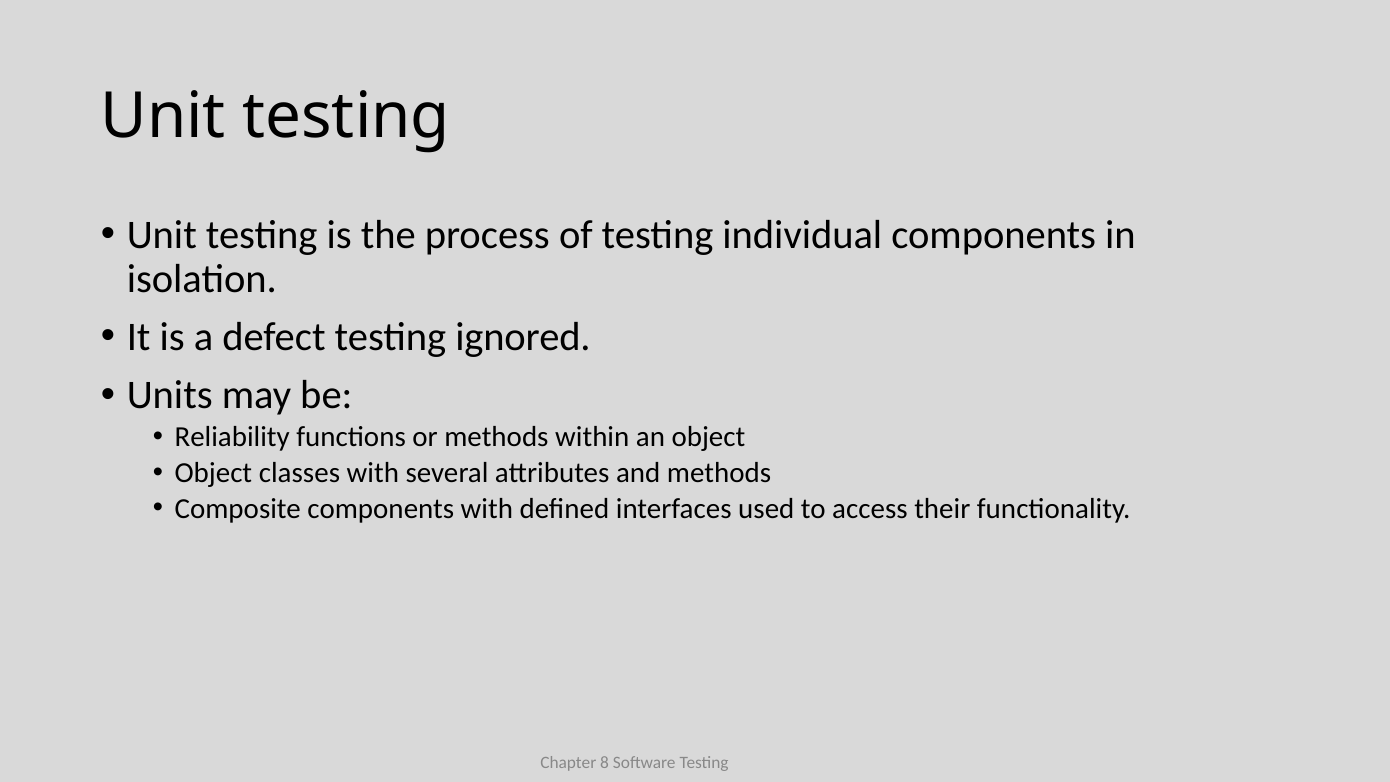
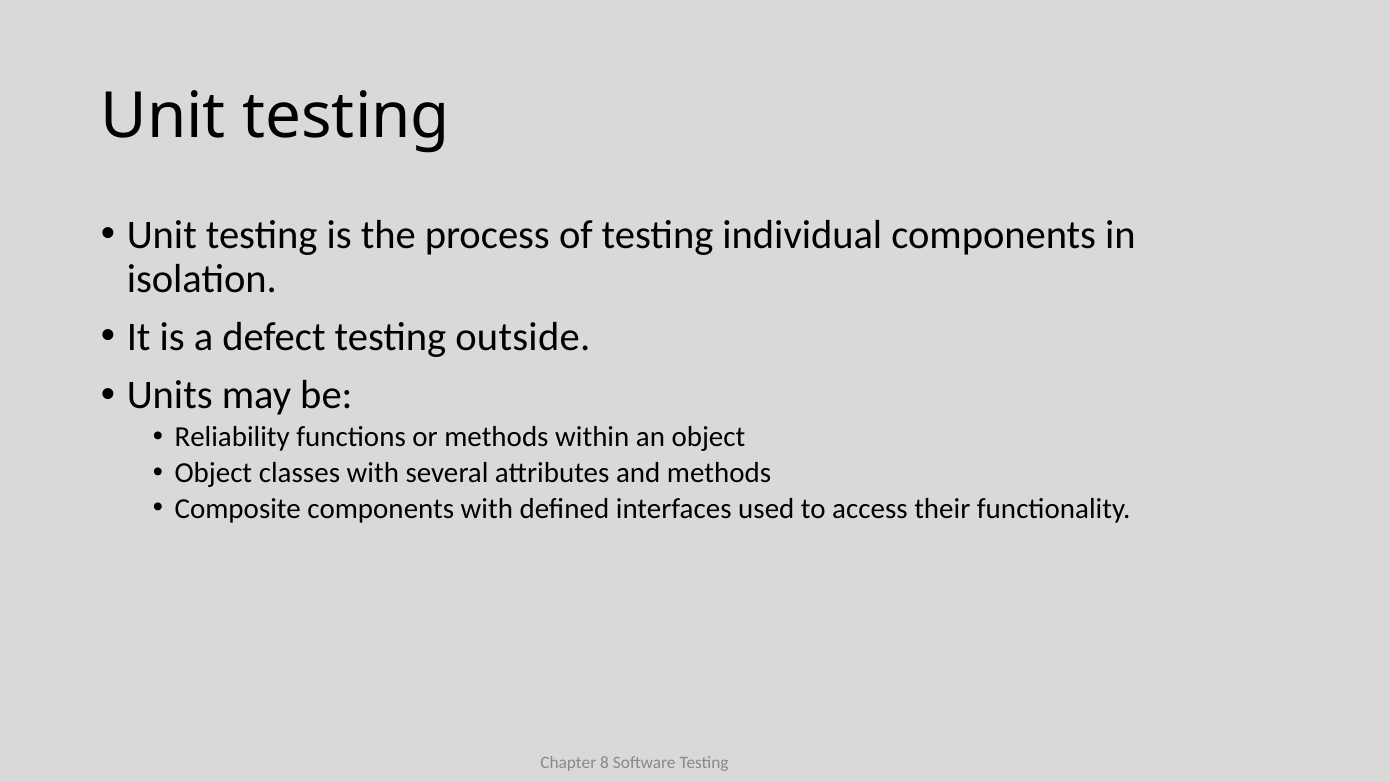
ignored: ignored -> outside (523, 337)
